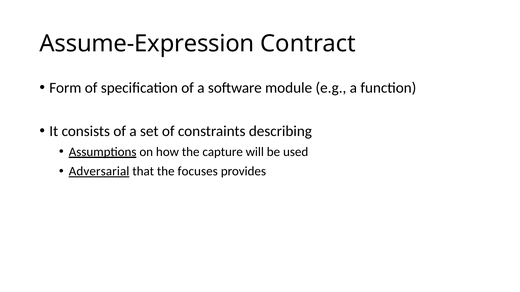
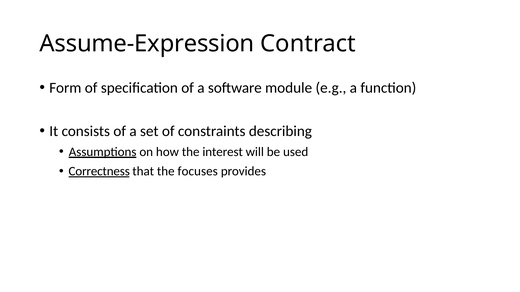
capture: capture -> interest (223, 152)
Adversarial: Adversarial -> Correctness (99, 172)
